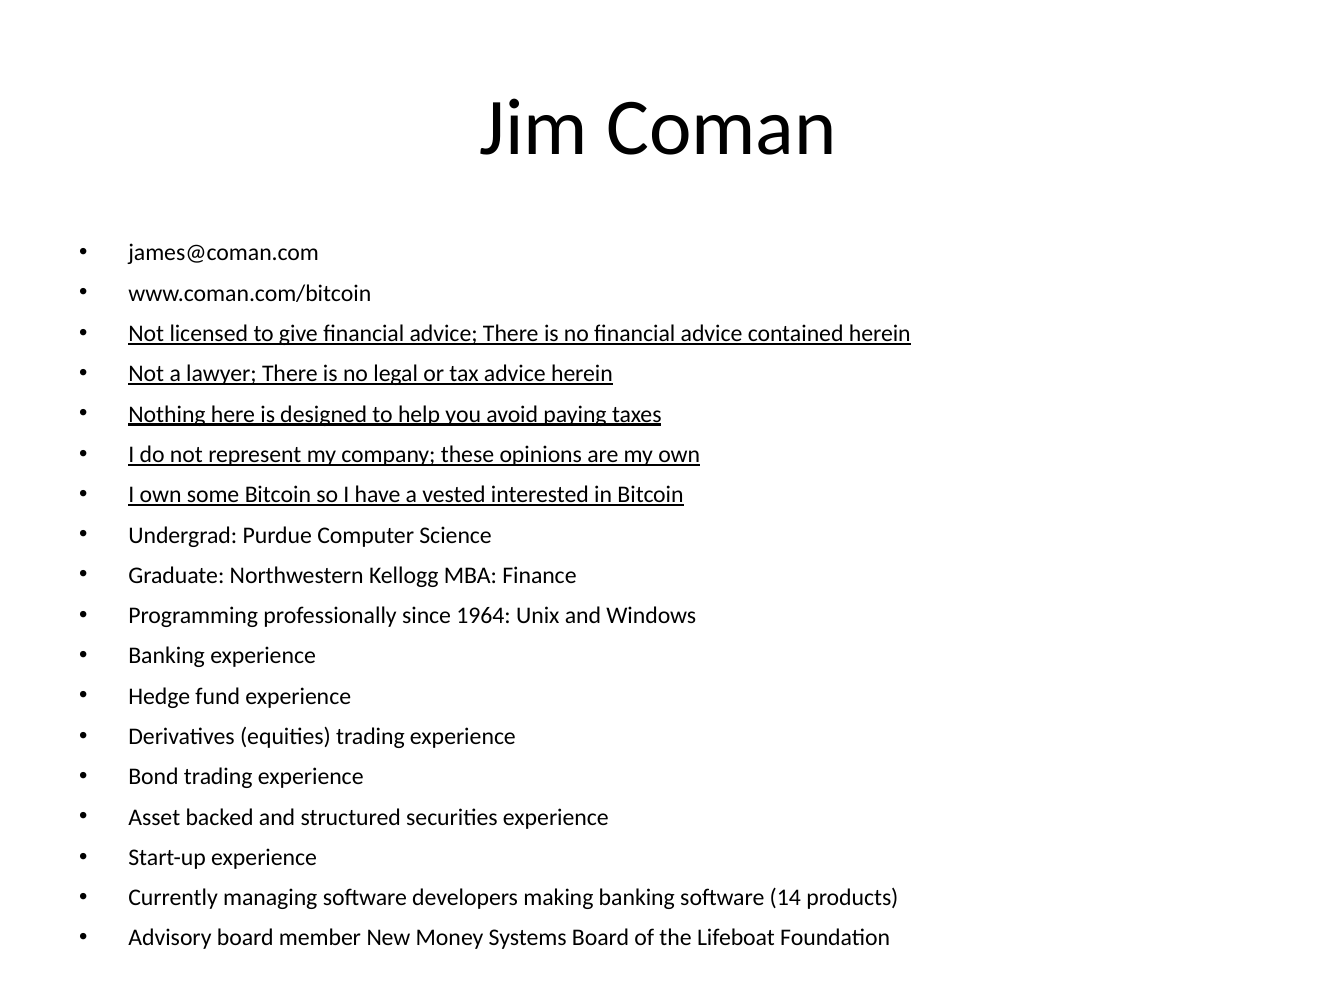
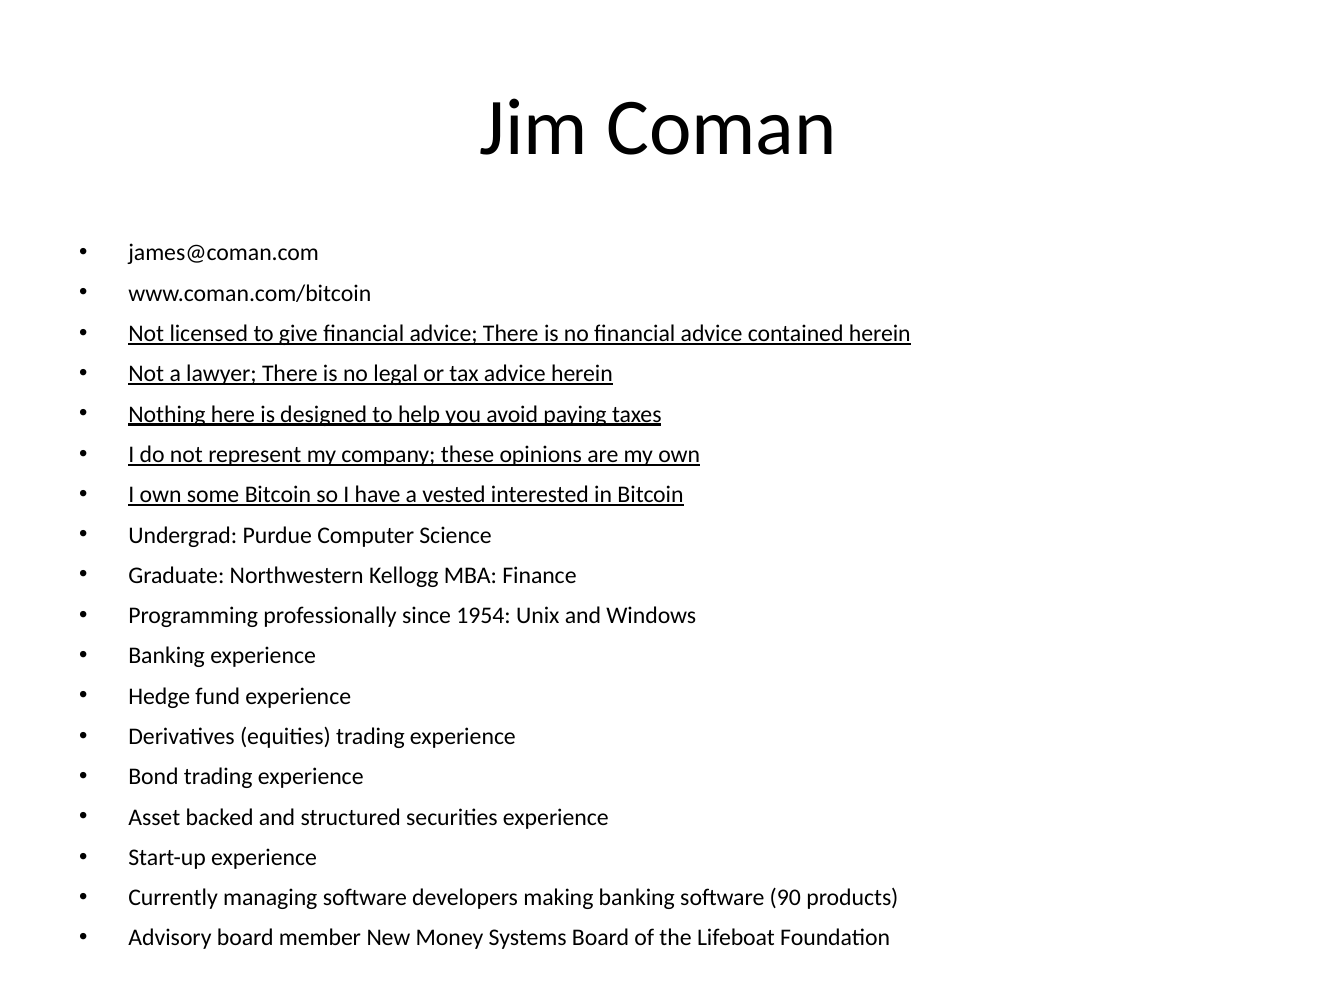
1964: 1964 -> 1954 (483, 616)
14: 14 -> 90 (785, 898)
